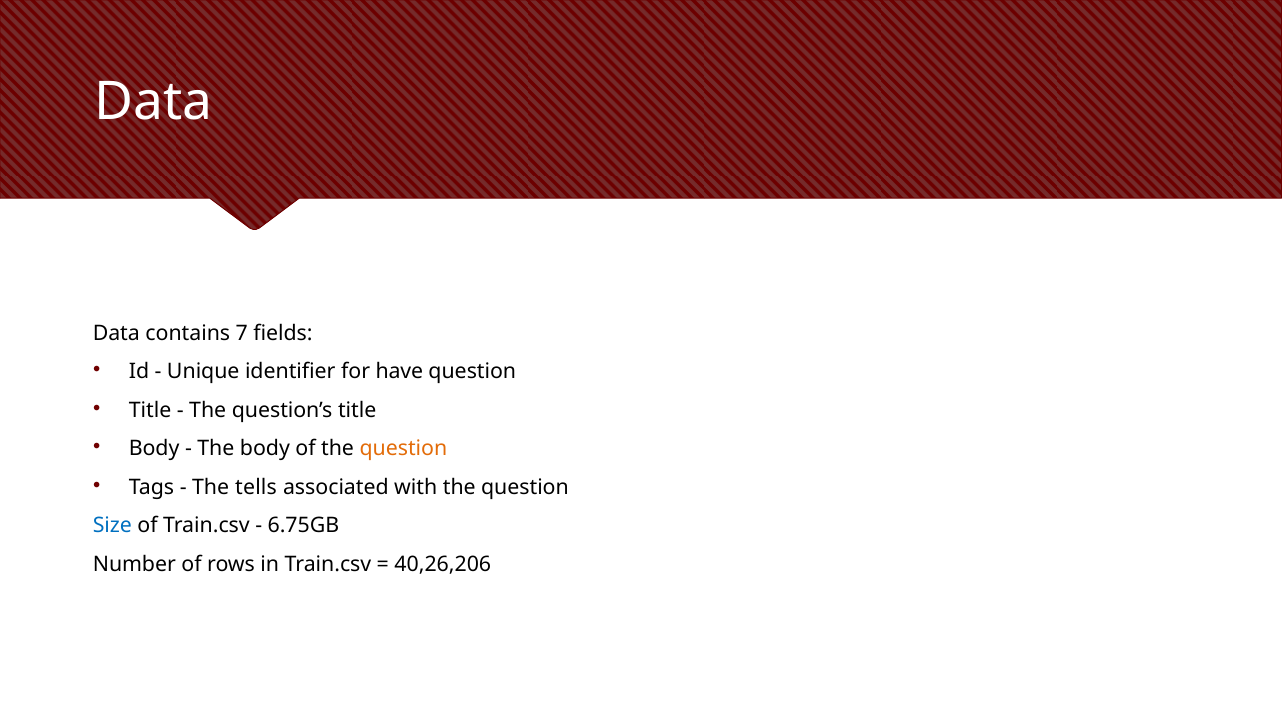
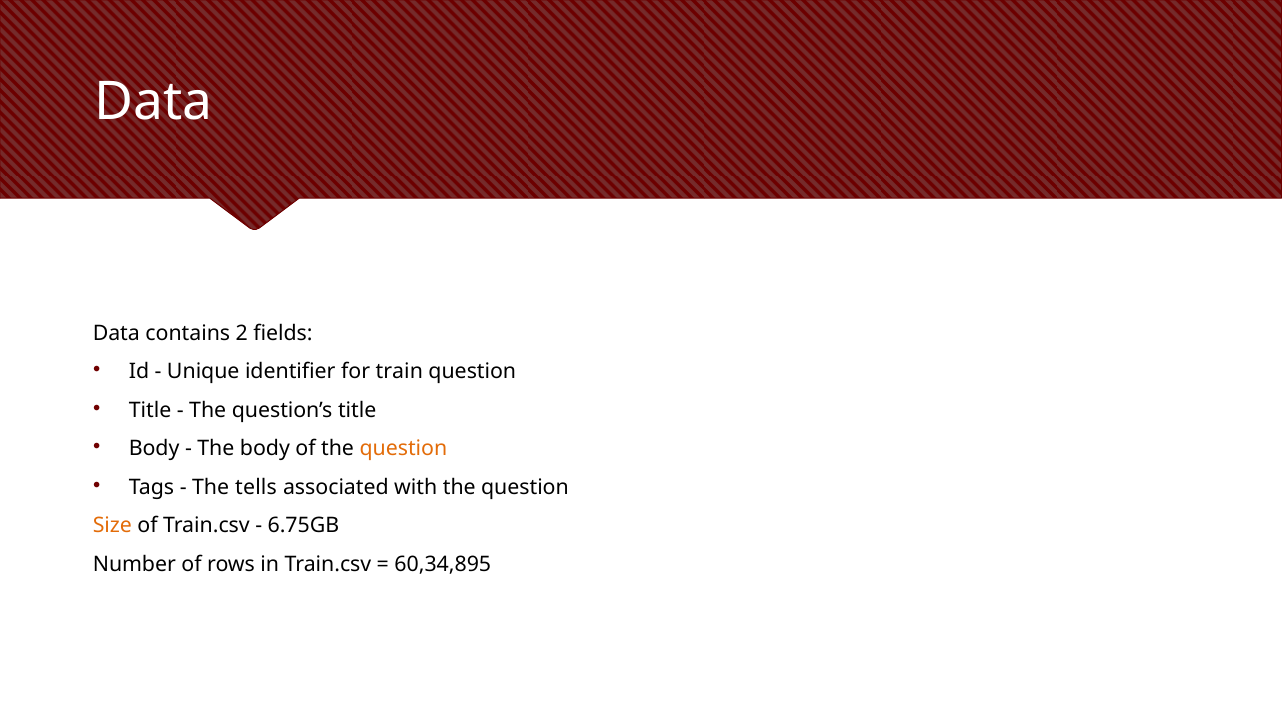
7: 7 -> 2 (242, 334)
have: have -> train (399, 372)
Size colour: blue -> orange (112, 526)
40,26,206: 40,26,206 -> 60,34,895 (443, 564)
